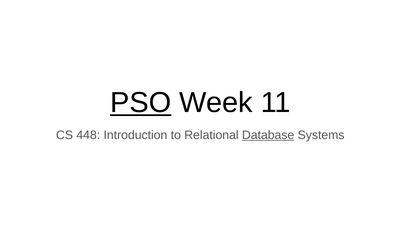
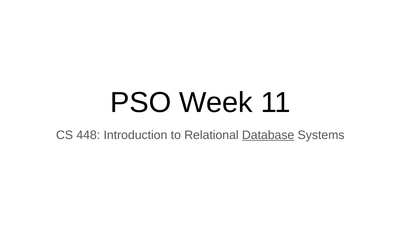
PSO underline: present -> none (141, 103)
